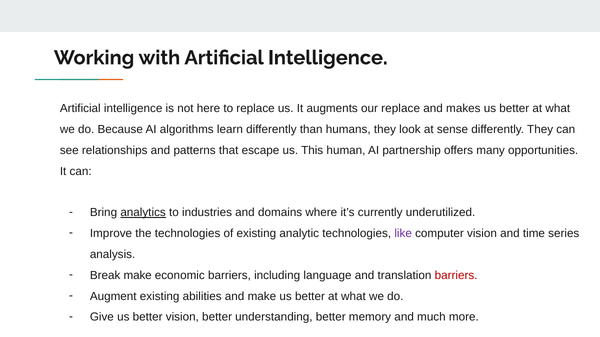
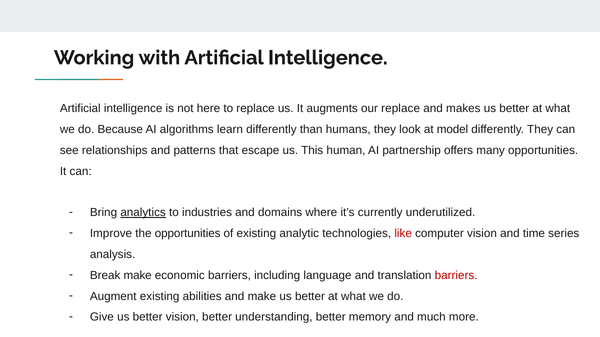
sense: sense -> model (453, 130)
the technologies: technologies -> opportunities (188, 234)
like colour: purple -> red (403, 234)
